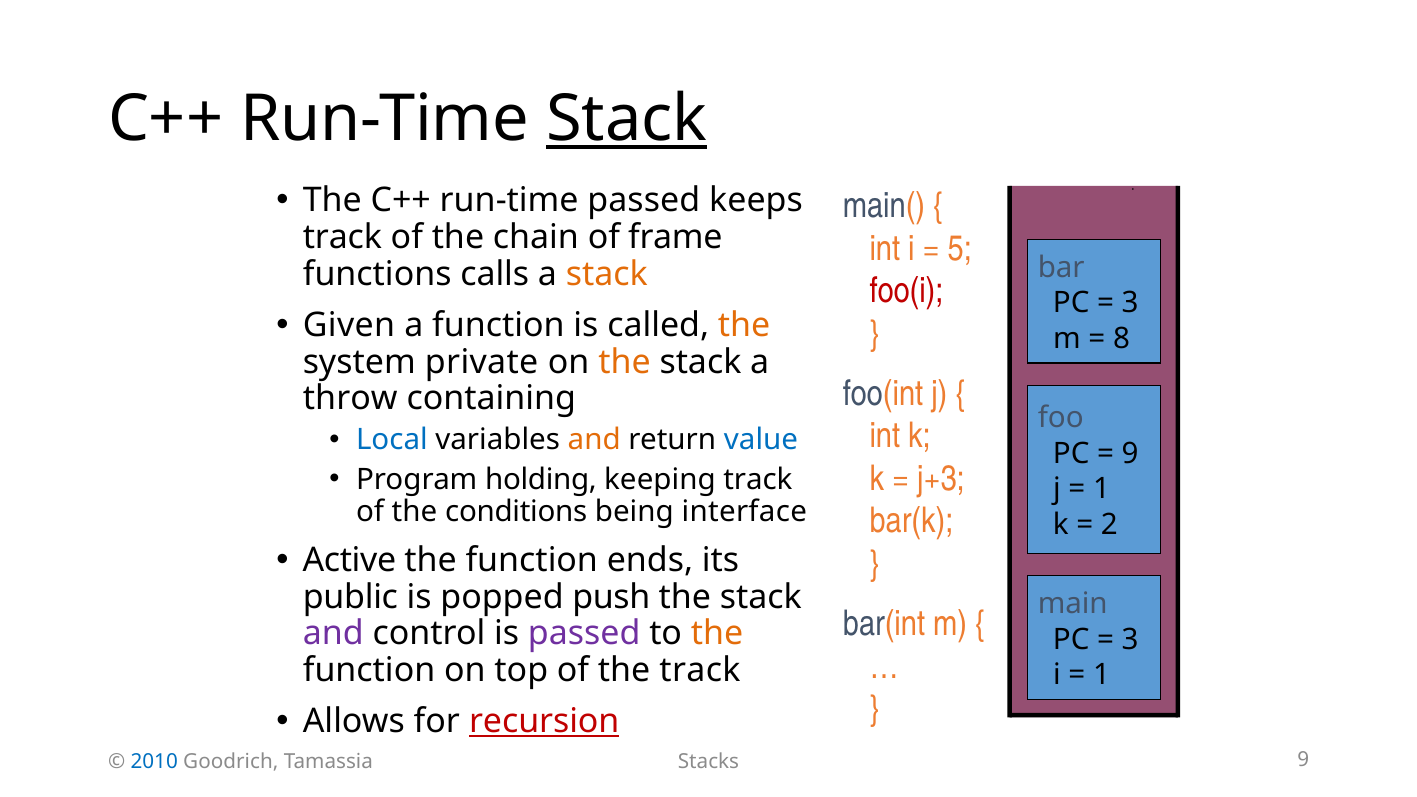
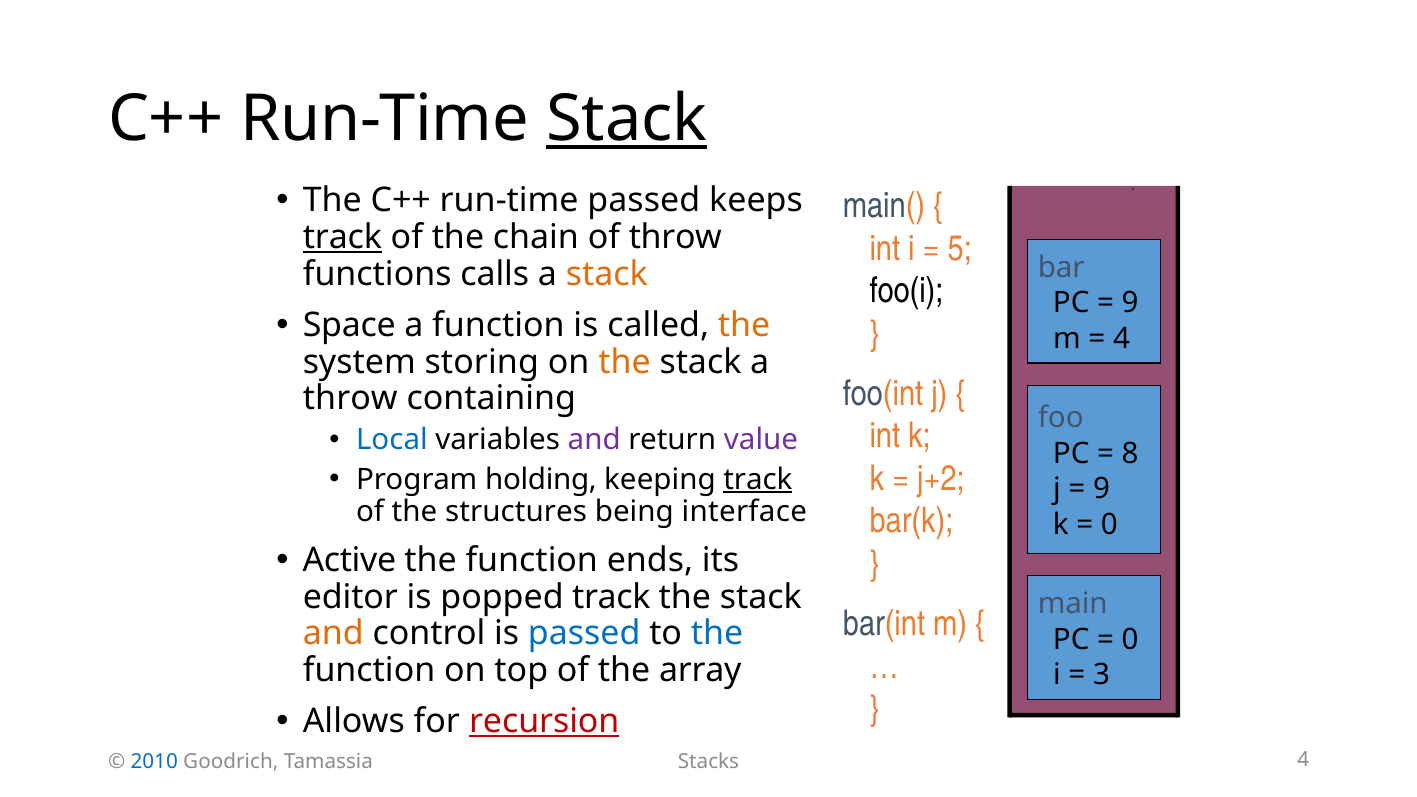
track underline: none -> present (342, 237)
of frame: frame -> throw (675, 237)
foo(i colour: red -> black (906, 291)
3: 3 -> 9 (1130, 303)
Given: Given -> Space (349, 325)
8: 8 -> 4 (1121, 339)
private: private -> storing (482, 362)
and colour: orange -> purple (594, 440)
value colour: blue -> purple (761, 440)
9: 9 -> 8 (1130, 454)
track underline: none -> present (758, 479)
j+3: j+3 -> j+2 (941, 479)
1: 1 -> 9 (1101, 489)
conditions: conditions -> structures (516, 511)
2: 2 -> 0 (1109, 525)
public: public -> editor (350, 597)
popped push: push -> track (611, 597)
and colour: purple -> orange (333, 634)
passed colour: purple -> blue (584, 634)
the colour: orange -> blue (717, 634)
3: 3 -> 0 (1130, 640)
the track: track -> array (700, 670)
1: 1 -> 3 (1101, 675)
Stacks 9: 9 -> 4 (1303, 760)
